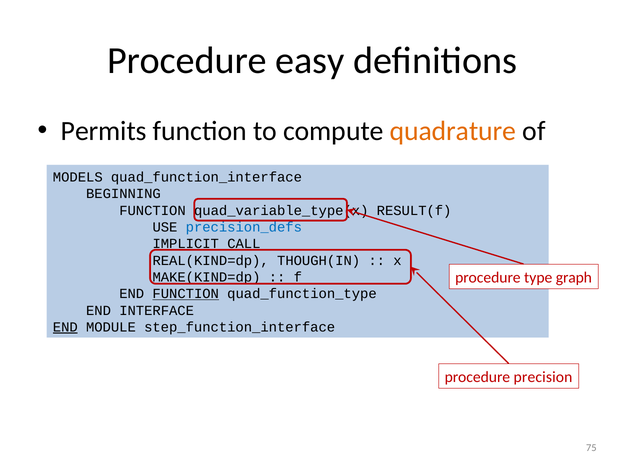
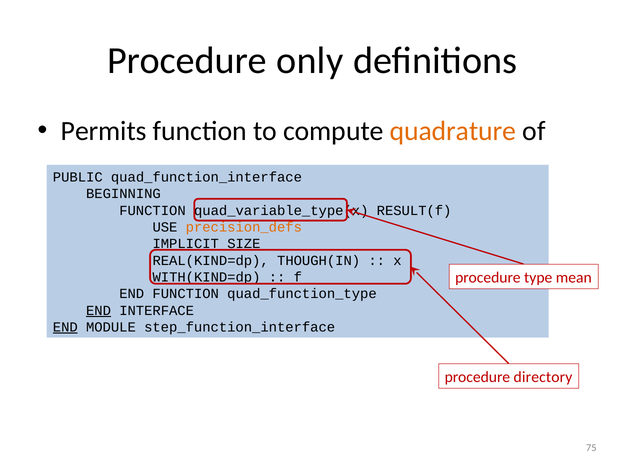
easy: easy -> only (310, 61)
MODELS: MODELS -> PUBLIC (78, 177)
precision_defs colour: blue -> orange (244, 227)
CALL: CALL -> SIZE (244, 244)
graph: graph -> mean (574, 277)
MAKE(KIND=dp: MAKE(KIND=dp -> WITH(KIND=dp (207, 277)
FUNCTION underline: present -> none (186, 294)
END underline: none -> present (99, 310)
precision: precision -> directory (543, 377)
